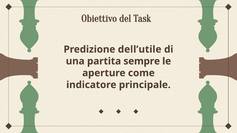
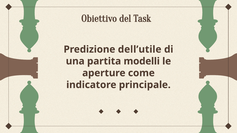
sempre: sempre -> modelli (142, 61)
